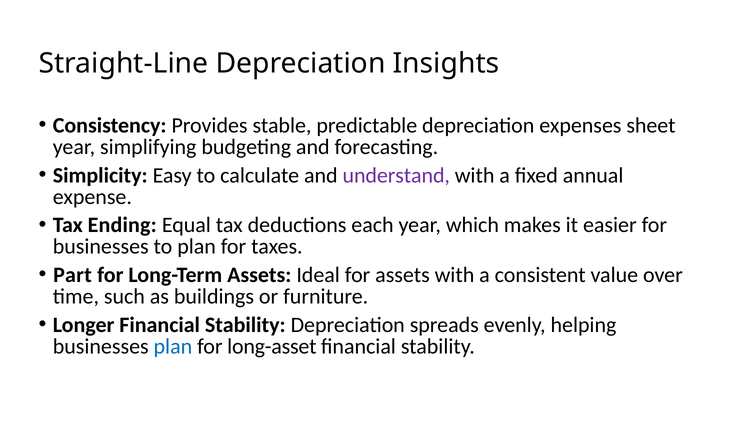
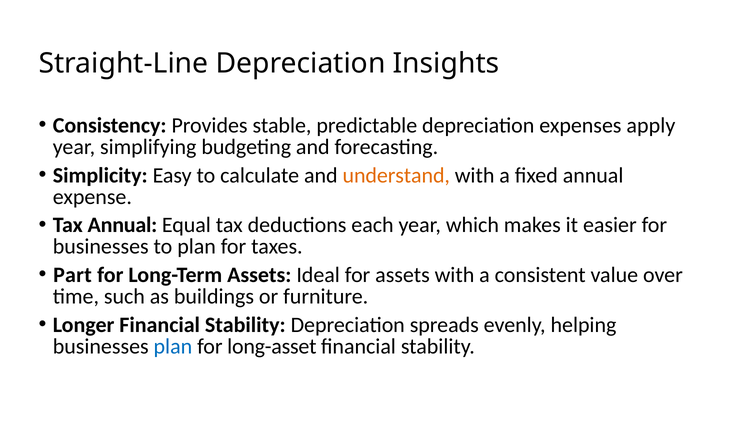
sheet: sheet -> apply (651, 126)
understand colour: purple -> orange (396, 175)
Tax Ending: Ending -> Annual (122, 225)
